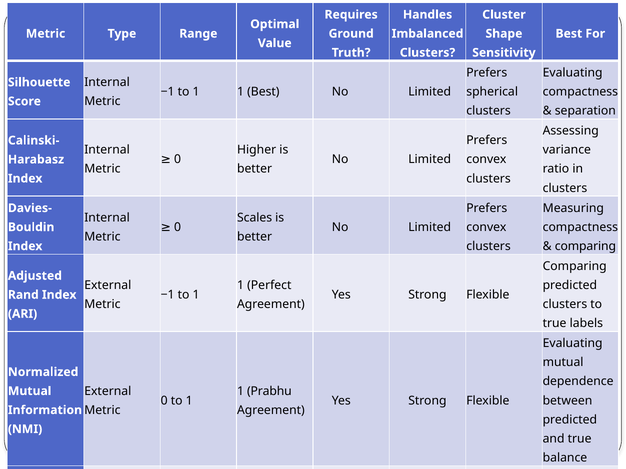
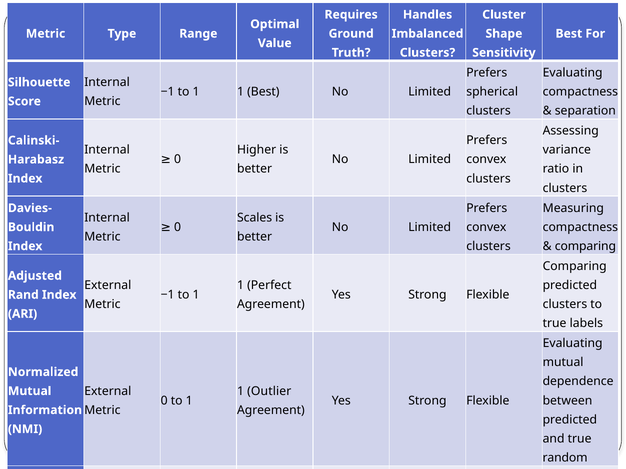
Prabhu: Prabhu -> Outlier (269, 391)
balance: balance -> random (565, 458)
